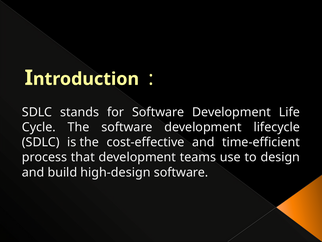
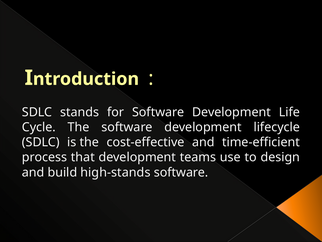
high-design: high-design -> high-stands (115, 172)
